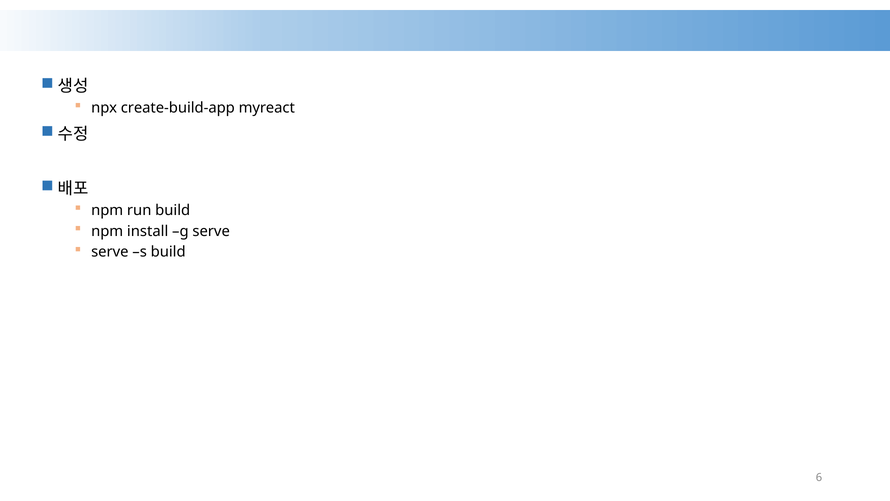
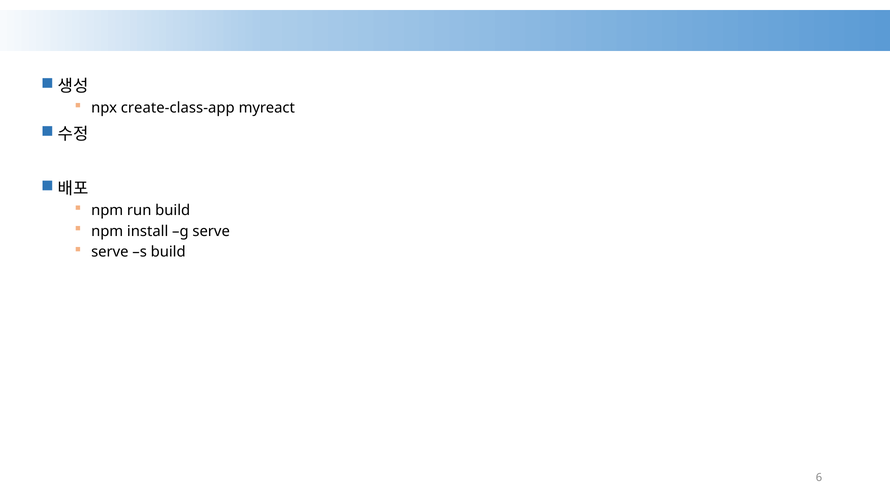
create-build-app: create-build-app -> create-class-app (178, 108)
